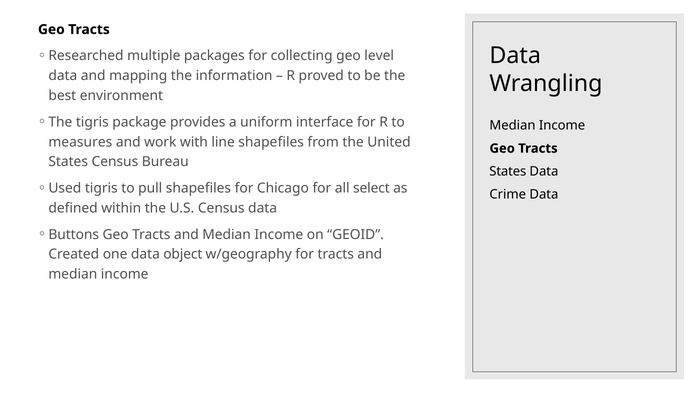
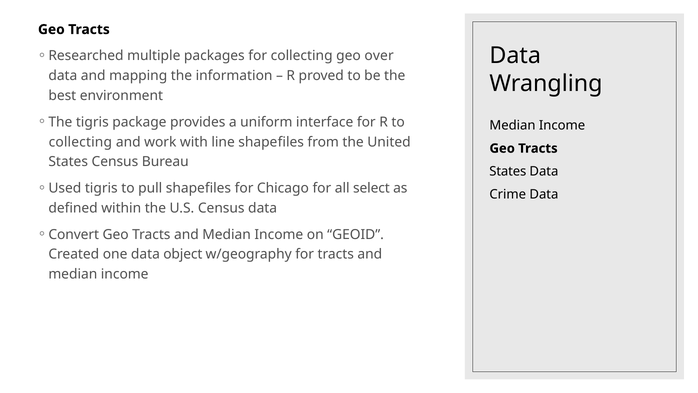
level: level -> over (379, 56)
measures: measures -> collecting (80, 142)
Buttons: Buttons -> Convert (74, 234)
